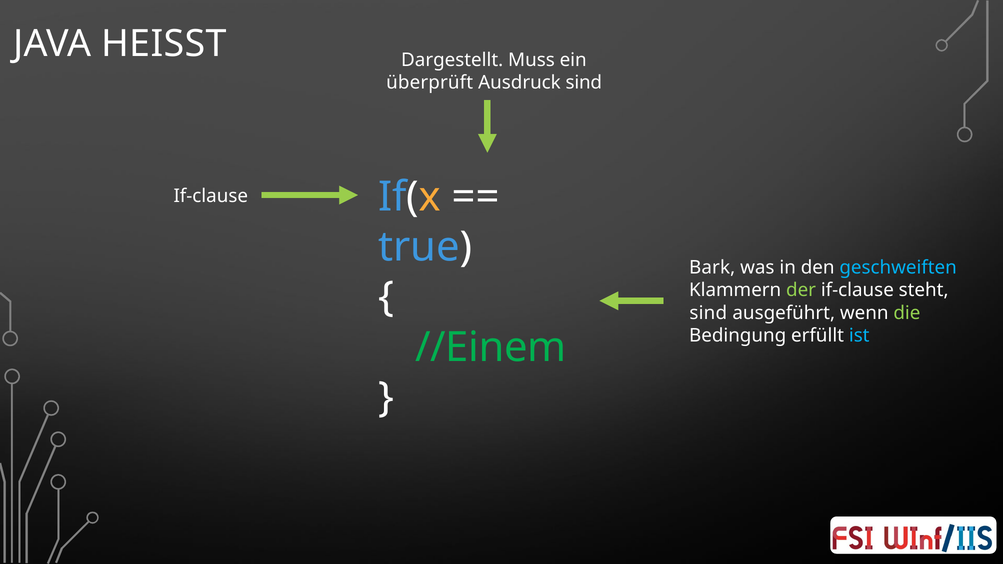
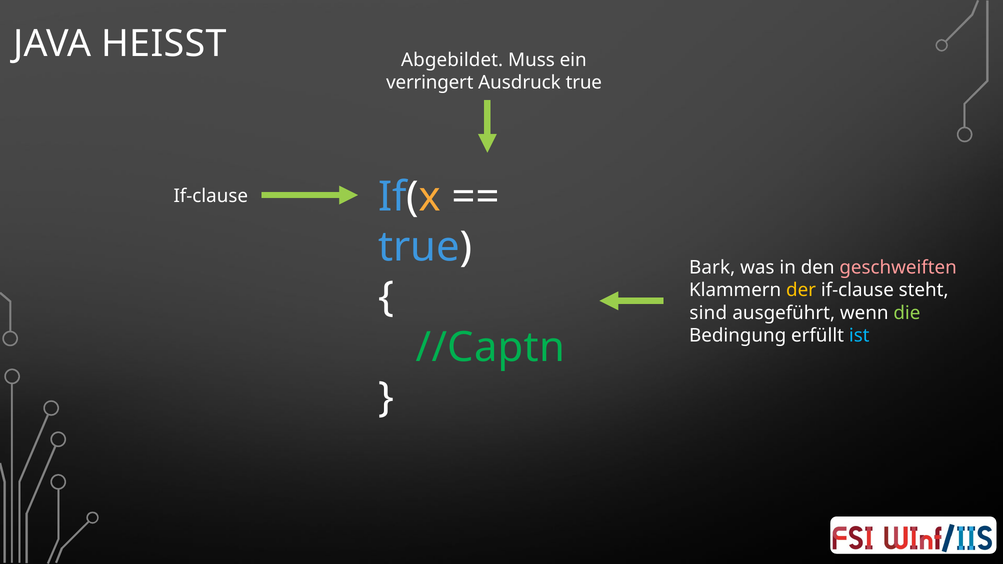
Dargestellt: Dargestellt -> Abgebildet (452, 60)
überprüft: überprüft -> verringert (430, 83)
Ausdruck sind: sind -> true (584, 83)
geschweiften colour: light blue -> pink (898, 268)
der colour: light green -> yellow (801, 290)
//Einem: //Einem -> //Captn (490, 347)
